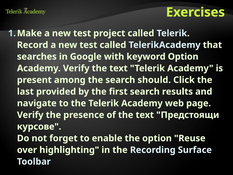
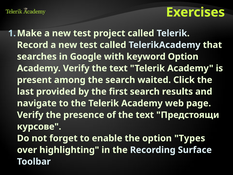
should: should -> waited (154, 80)
Reuse: Reuse -> Types (190, 138)
